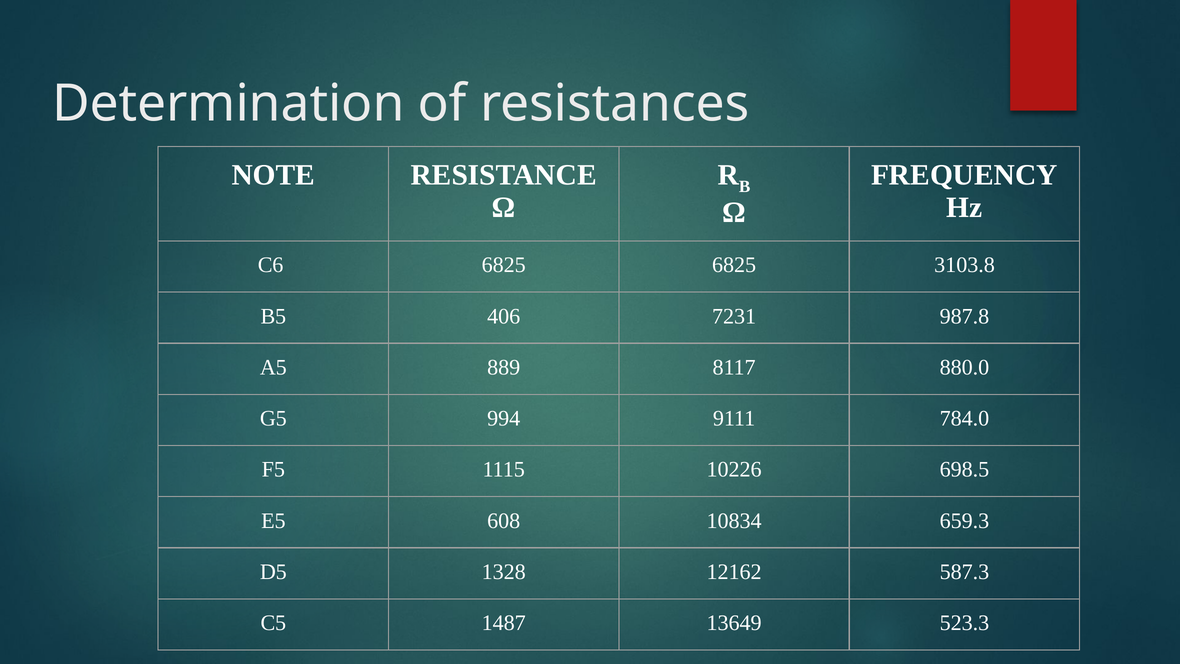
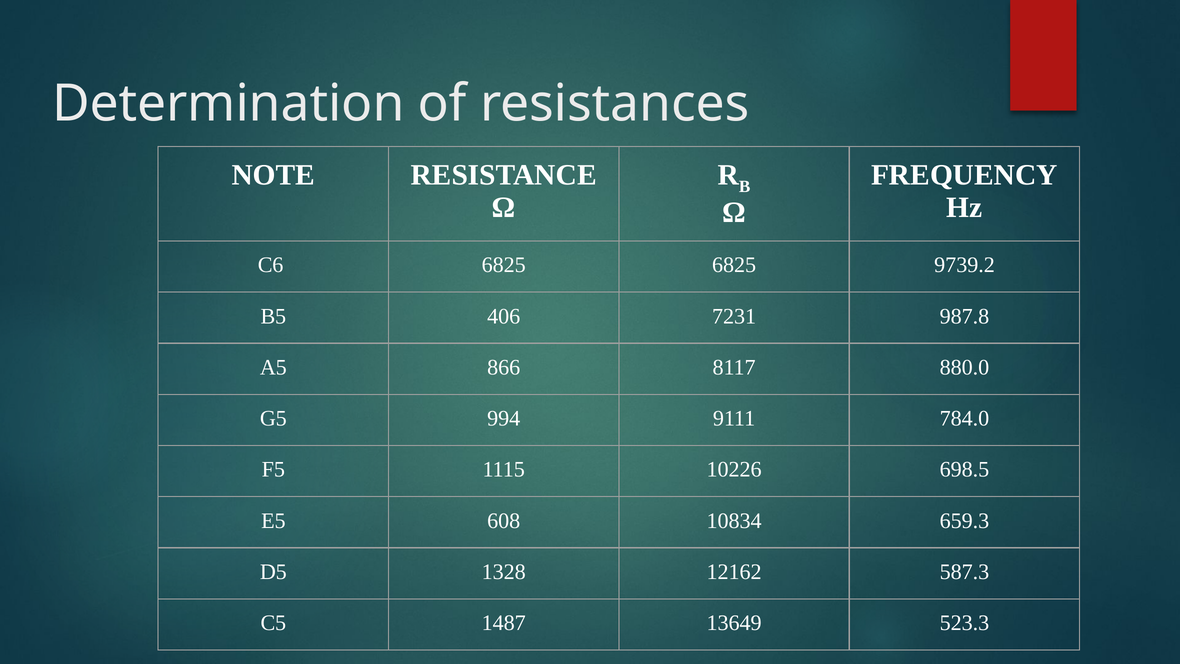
3103.8: 3103.8 -> 9739.2 (965, 265)
889: 889 -> 866 (504, 367)
